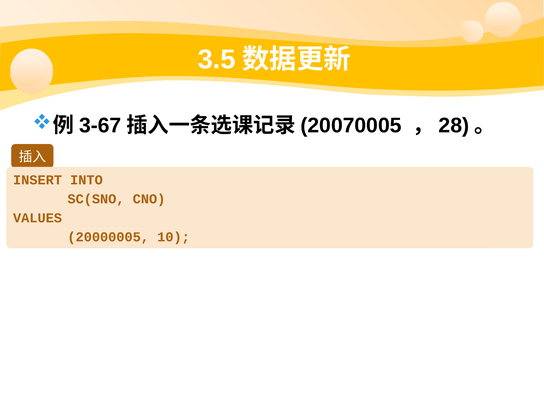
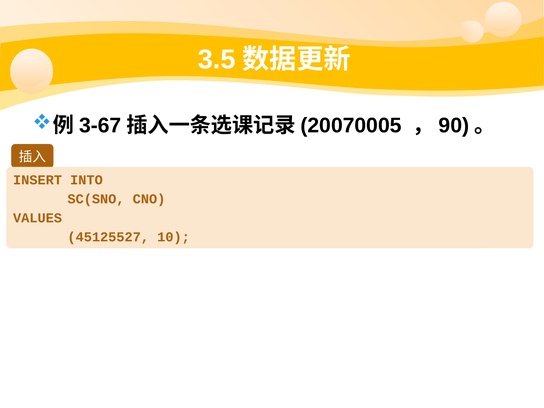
28: 28 -> 90 (454, 126)
20000005: 20000005 -> 45125527 (108, 237)
